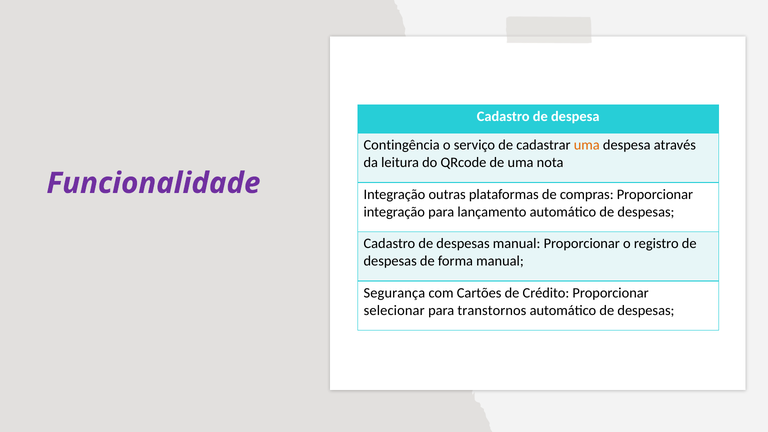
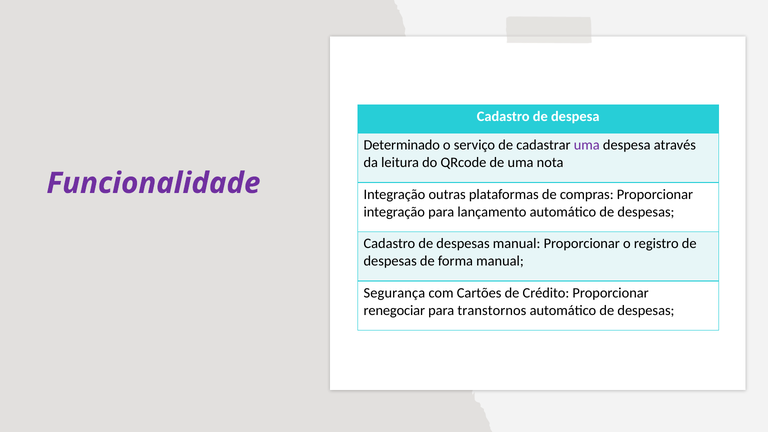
Contingência: Contingência -> Determinado (402, 145)
uma colour: orange -> purple (587, 145)
selecionar: selecionar -> renegociar (394, 310)
